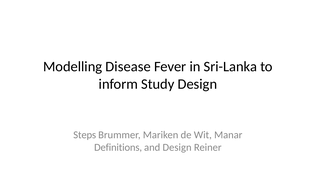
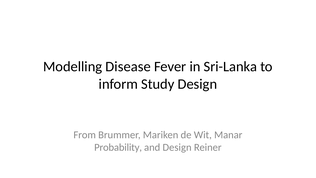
Steps: Steps -> From (85, 135)
Definitions: Definitions -> Probability (118, 147)
